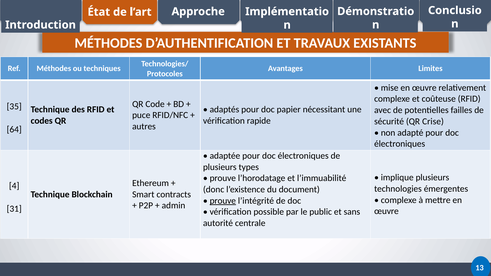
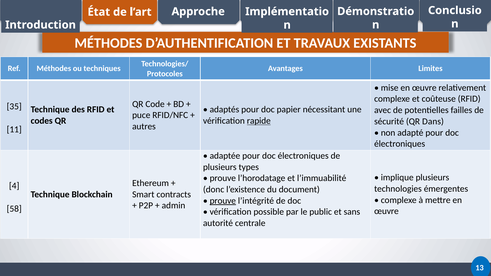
rapide underline: none -> present (259, 121)
Crise: Crise -> Dans (433, 121)
64: 64 -> 11 (14, 130)
31: 31 -> 58 (14, 209)
